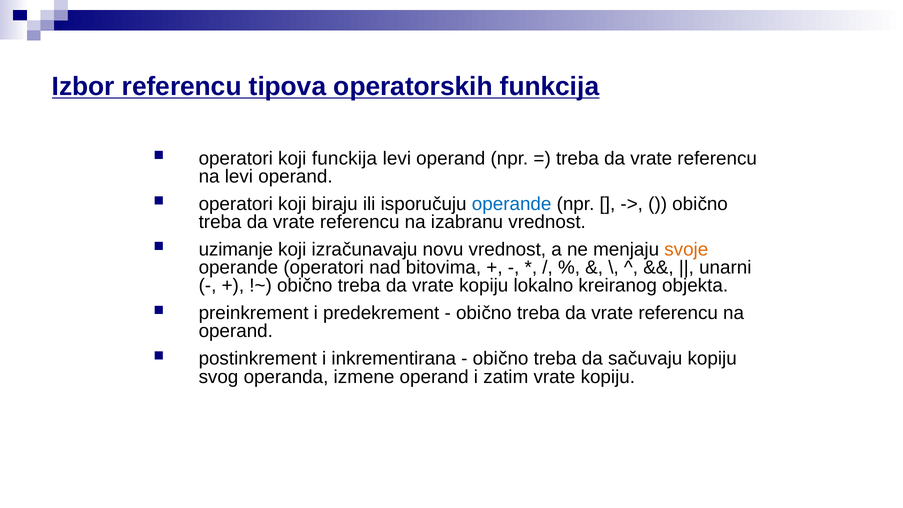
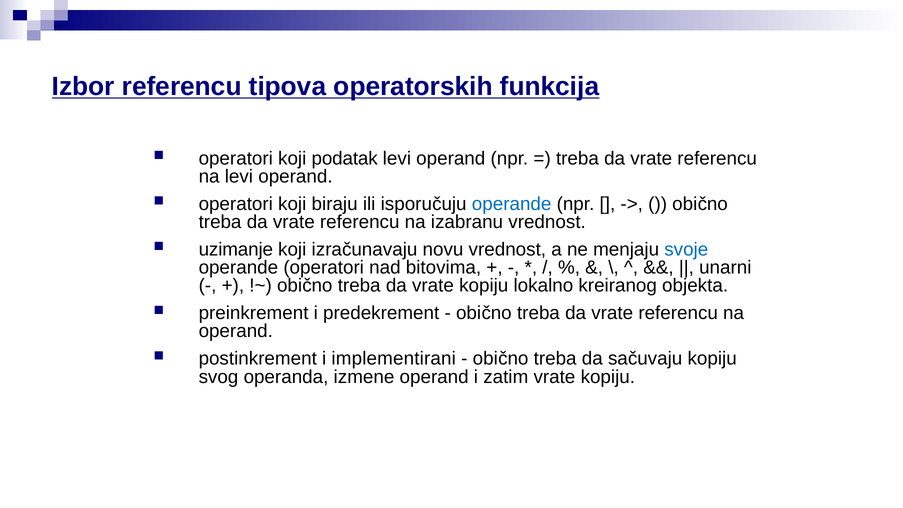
funckija: funckija -> podatak (345, 158)
svoje colour: orange -> blue (686, 249)
inkrementirana: inkrementirana -> implementirani (394, 359)
